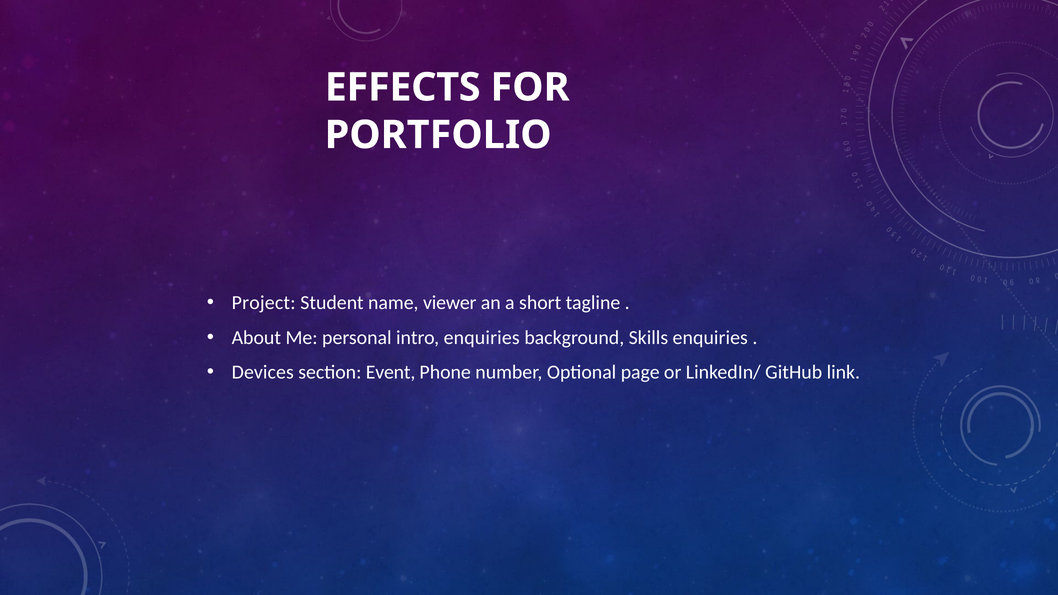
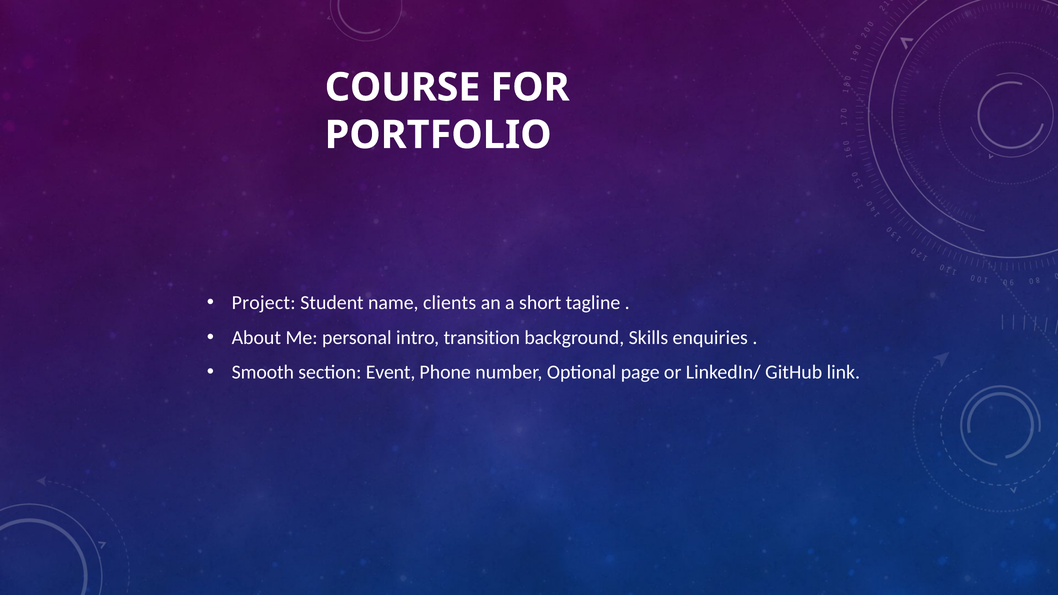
EFFECTS: EFFECTS -> COURSE (403, 87)
viewer: viewer -> clients (450, 303)
intro enquiries: enquiries -> transition (482, 338)
Devices: Devices -> Smooth (263, 372)
